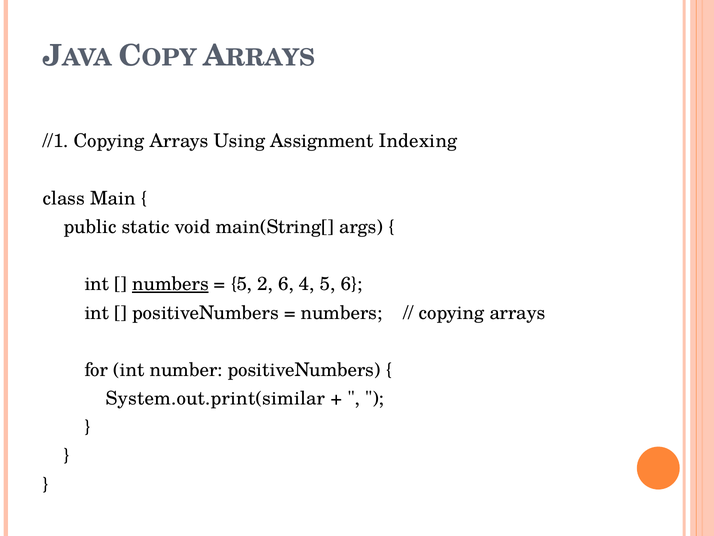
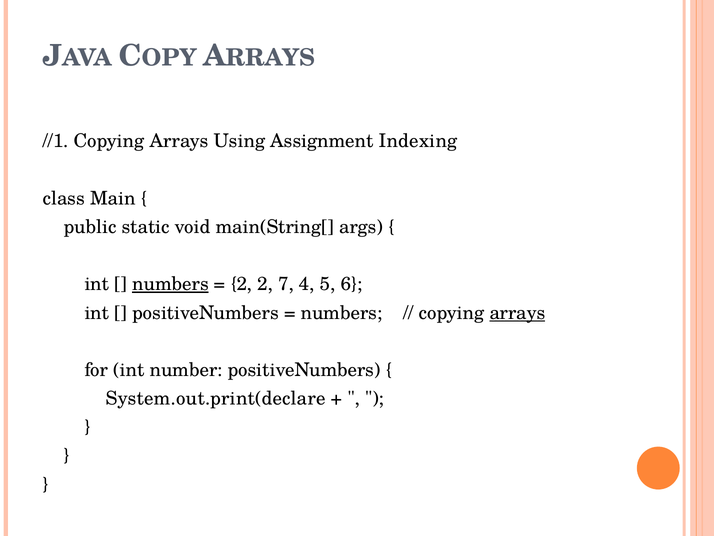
5: 5 -> 2 (241, 284)
2 6: 6 -> 7 (286, 284)
arrays underline: none -> present (517, 312)
System.out.print(similar: System.out.print(similar -> System.out.print(declare (216, 398)
